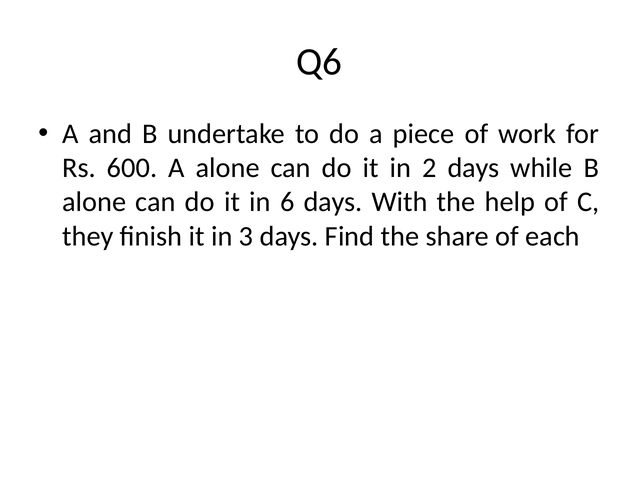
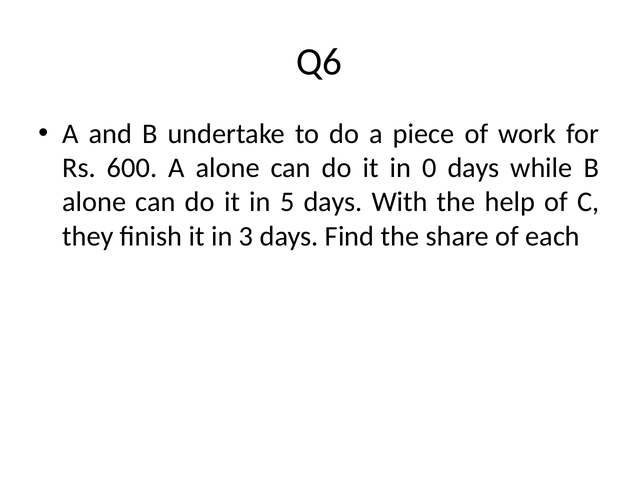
2: 2 -> 0 (429, 168)
6: 6 -> 5 (287, 202)
